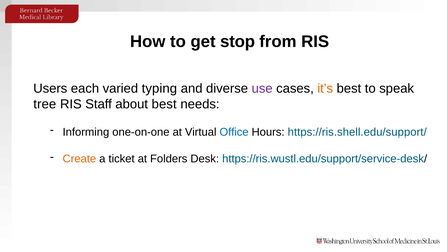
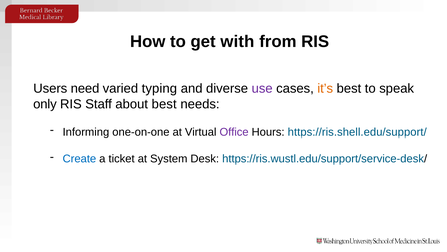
stop: stop -> with (237, 42)
each: each -> need (85, 88)
tree: tree -> only (45, 104)
Office colour: blue -> purple (234, 132)
Create colour: orange -> blue (79, 159)
Folders: Folders -> System (169, 159)
